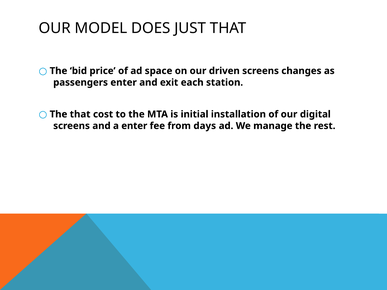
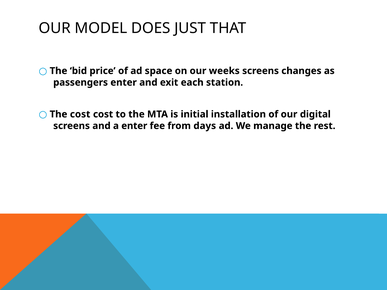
driven: driven -> weeks (224, 71)
The that: that -> cost (80, 114)
